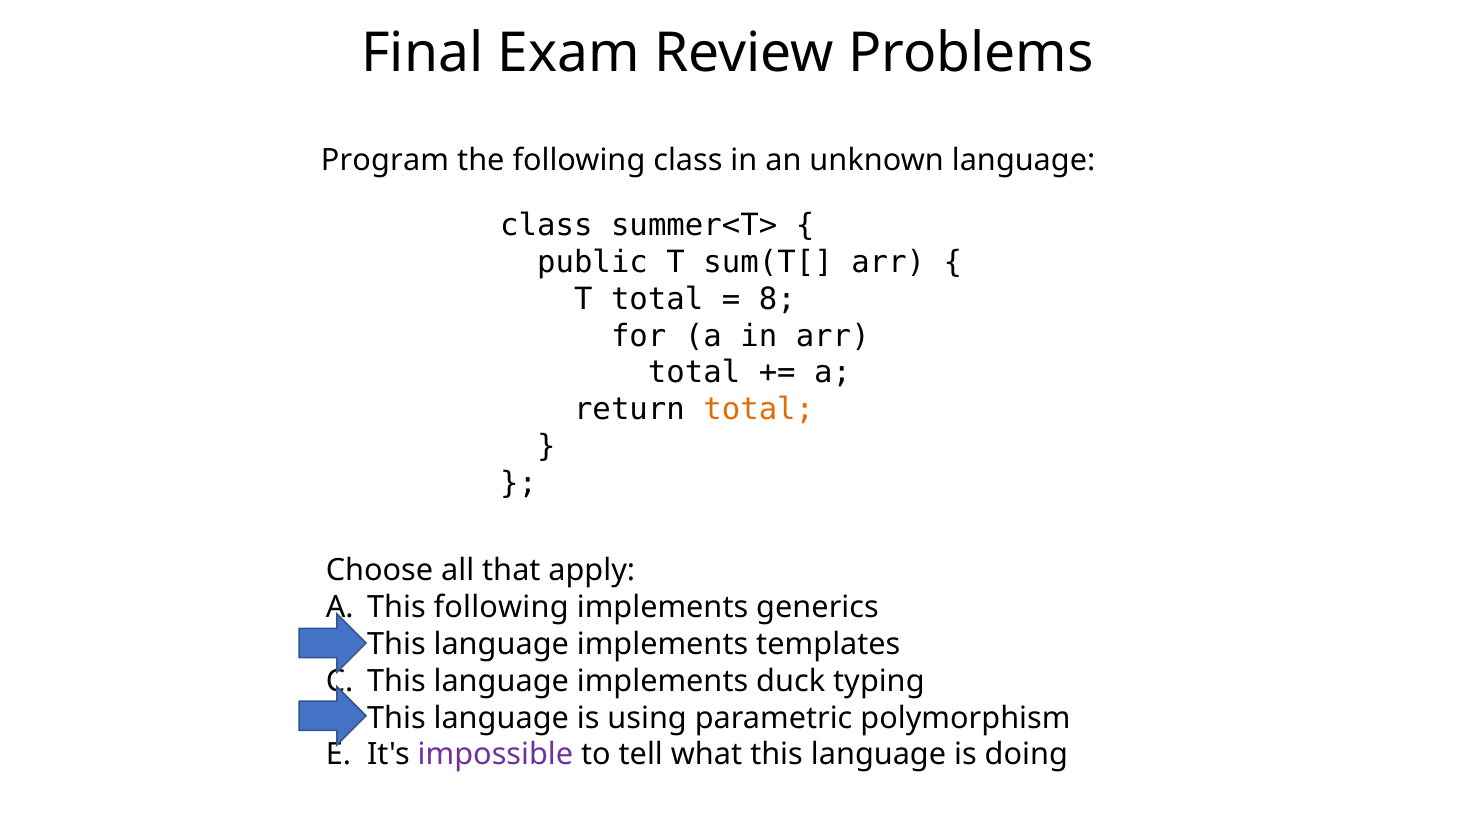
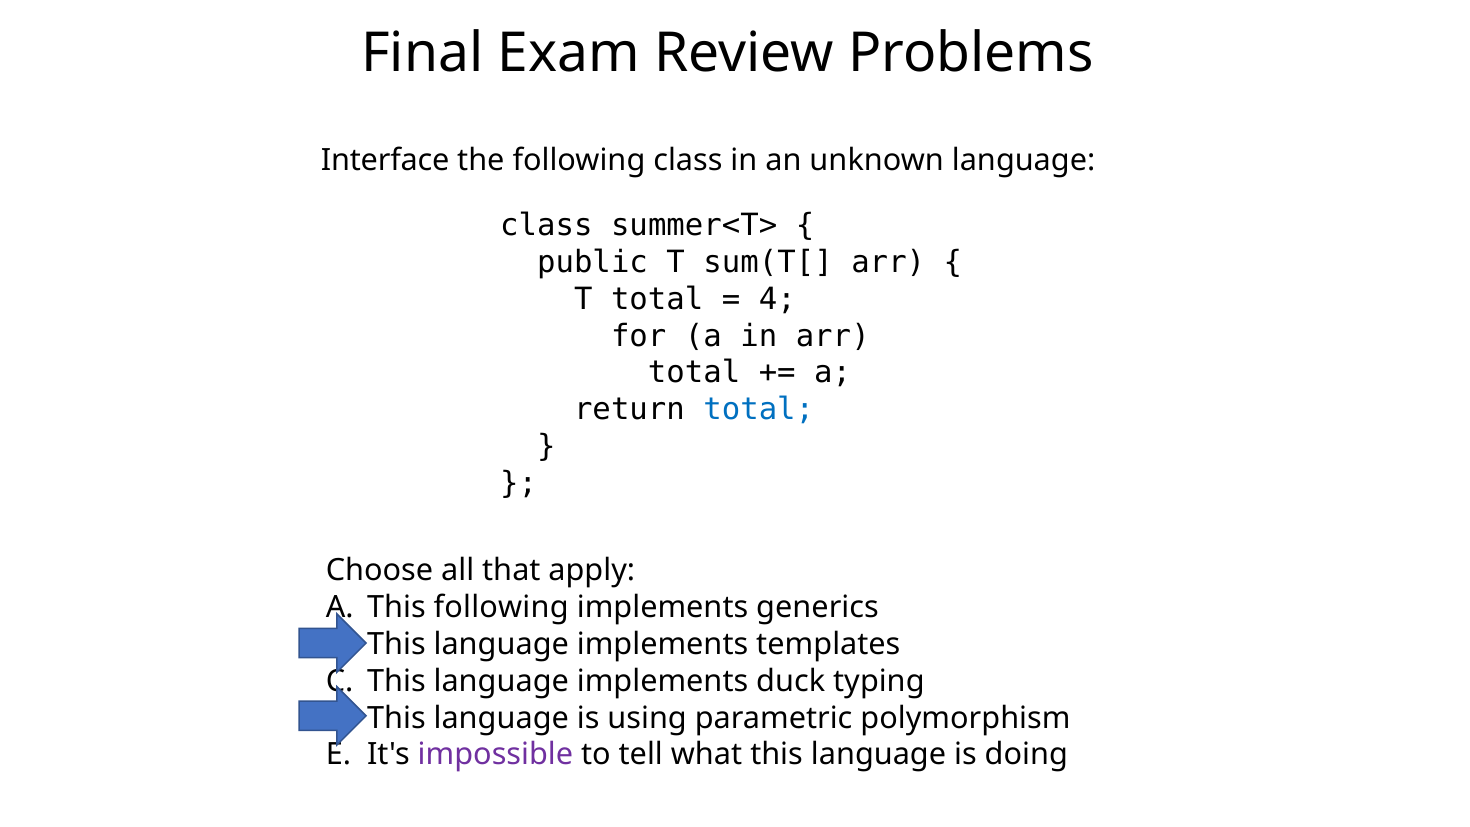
Program: Program -> Interface (385, 160)
8: 8 -> 4 (777, 299)
total colour: orange -> blue (759, 409)
